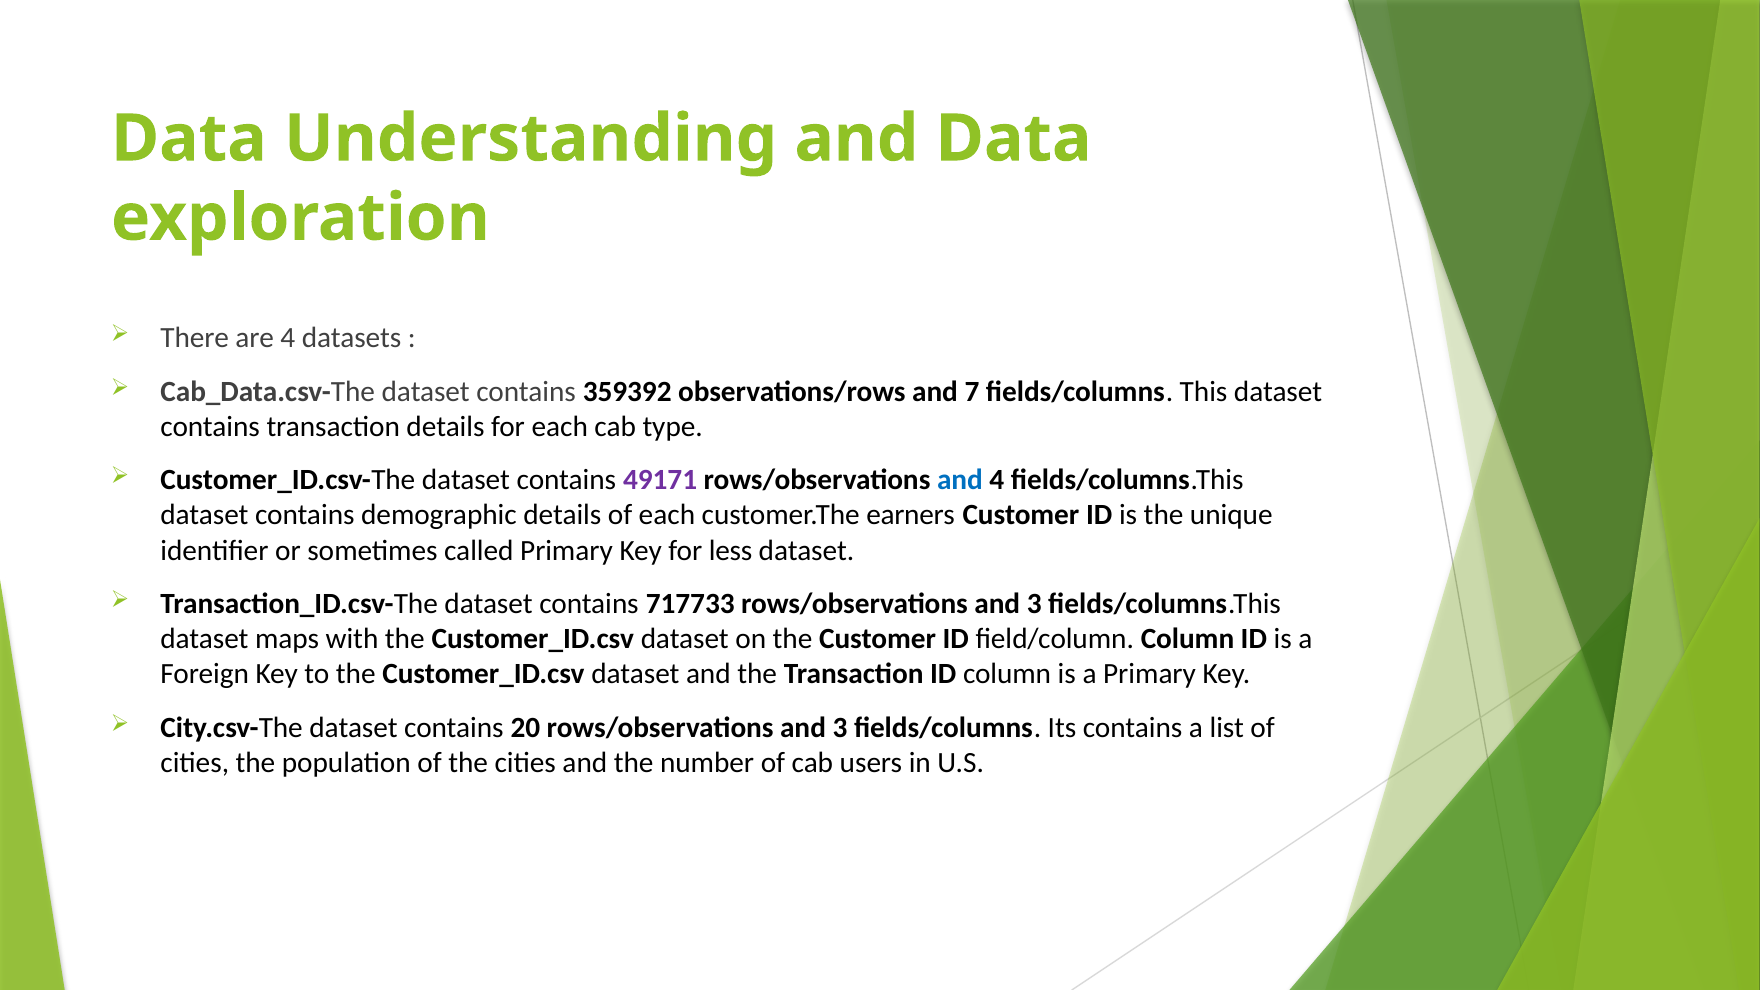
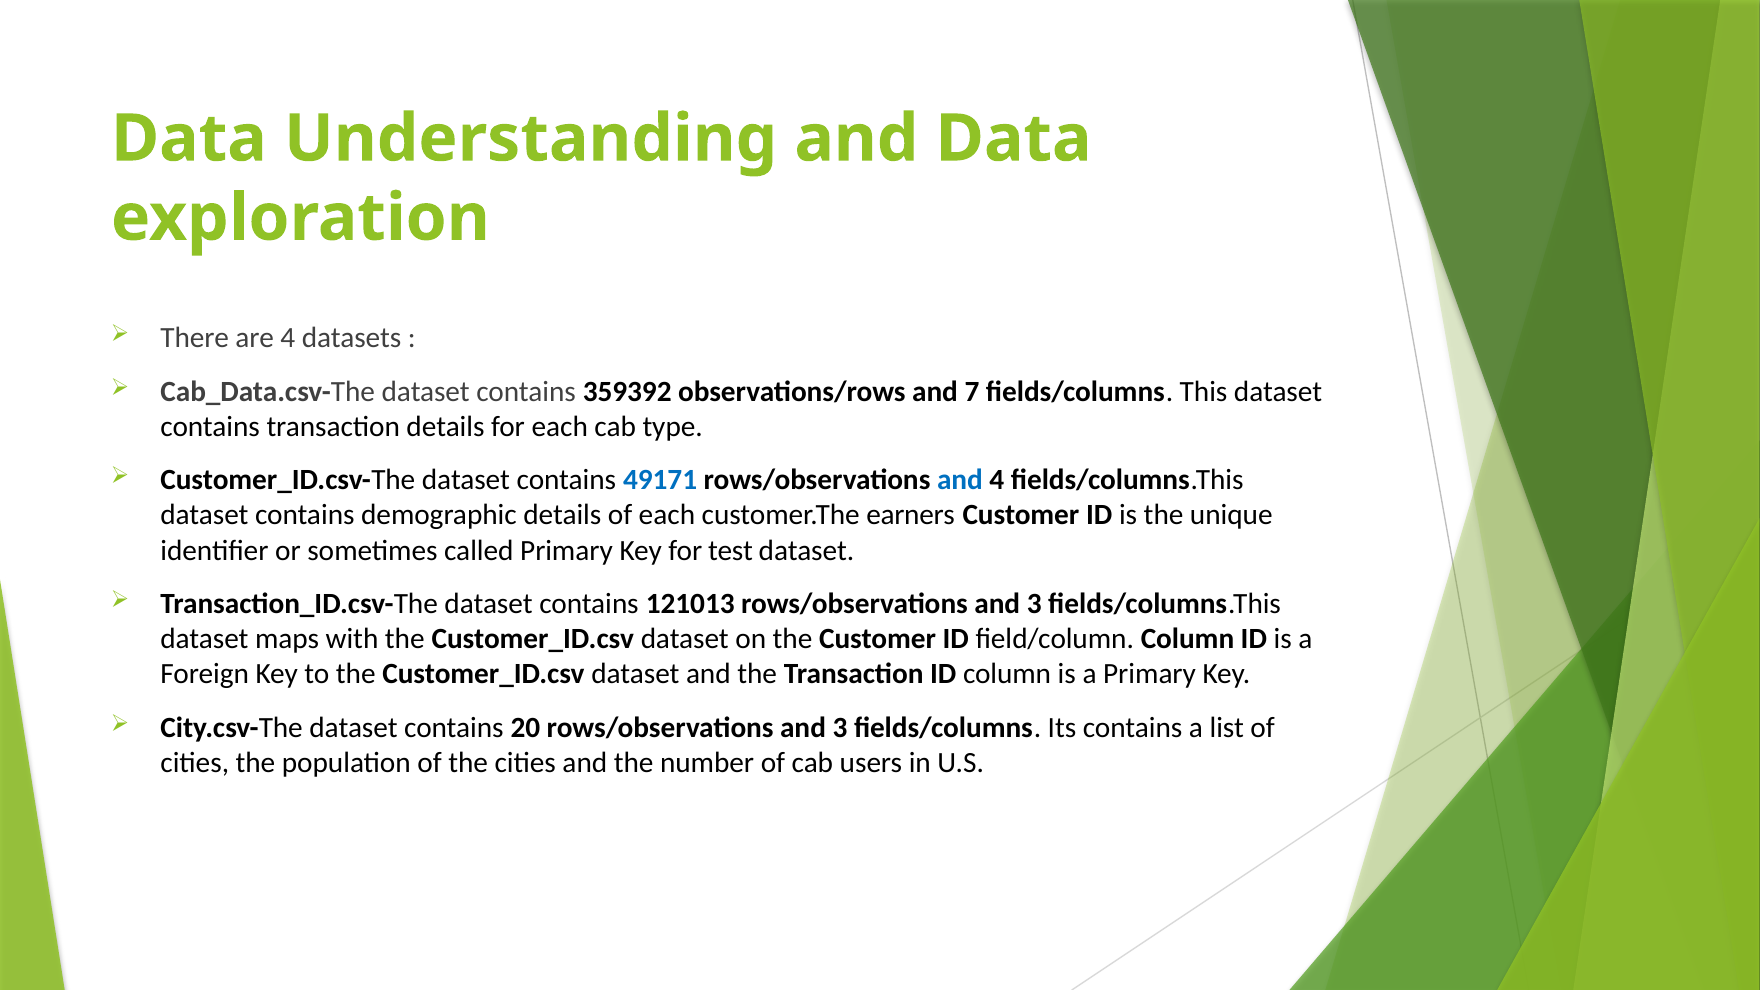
49171 colour: purple -> blue (660, 480)
less: less -> test (731, 550)
717733: 717733 -> 121013 (690, 604)
